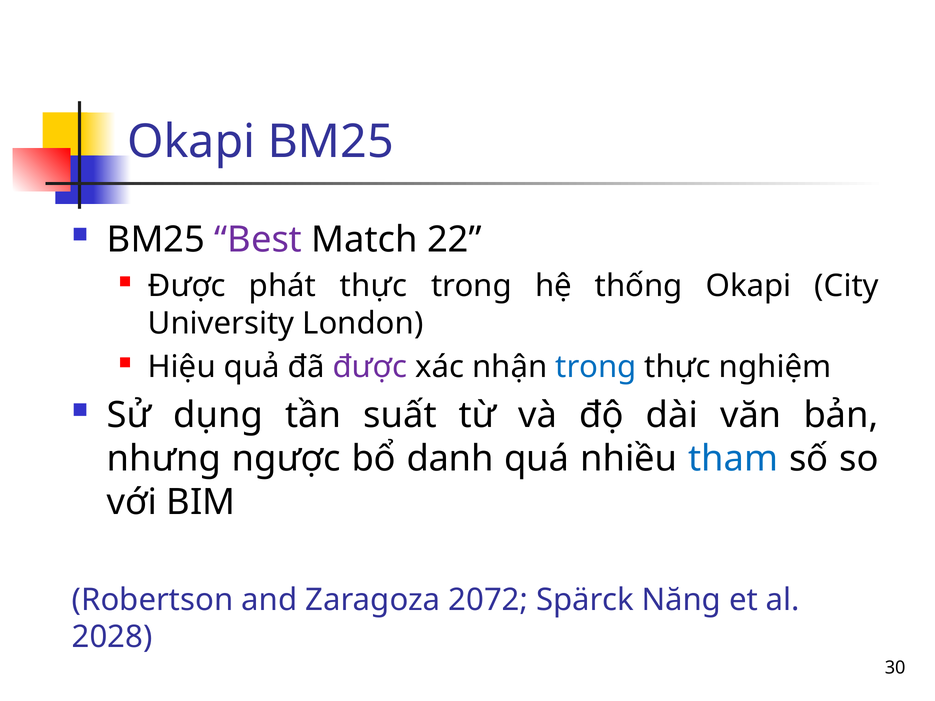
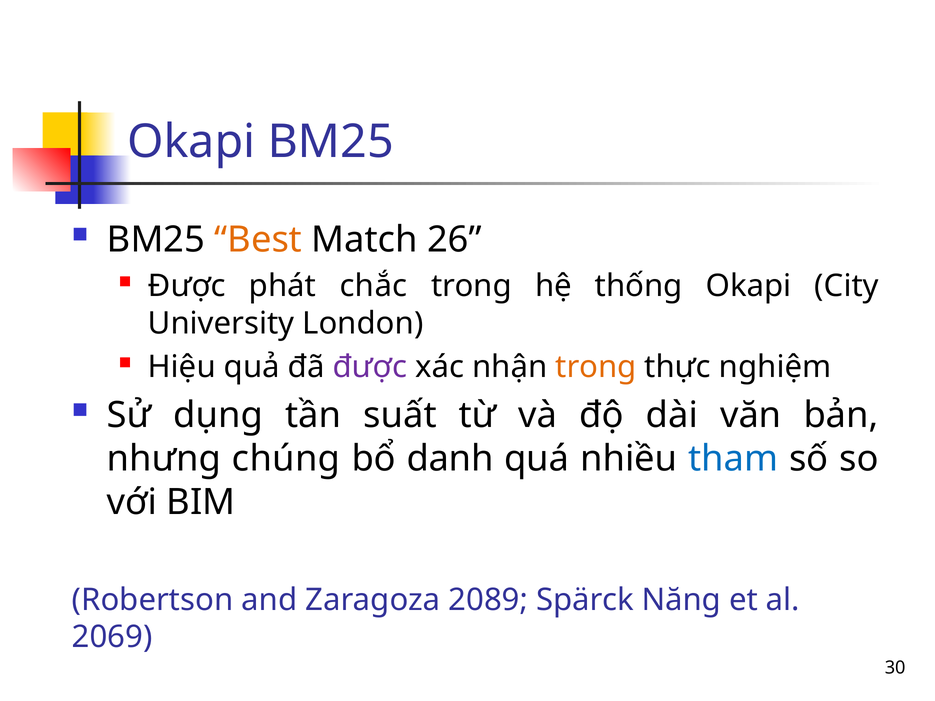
Best colour: purple -> orange (258, 240)
22: 22 -> 26 (454, 240)
phát thực: thực -> chắc (373, 286)
trong colour: blue -> orange (596, 367)
ngược: ngược -> chúng (286, 459)
2072: 2072 -> 2089 (488, 600)
2028: 2028 -> 2069 (112, 637)
